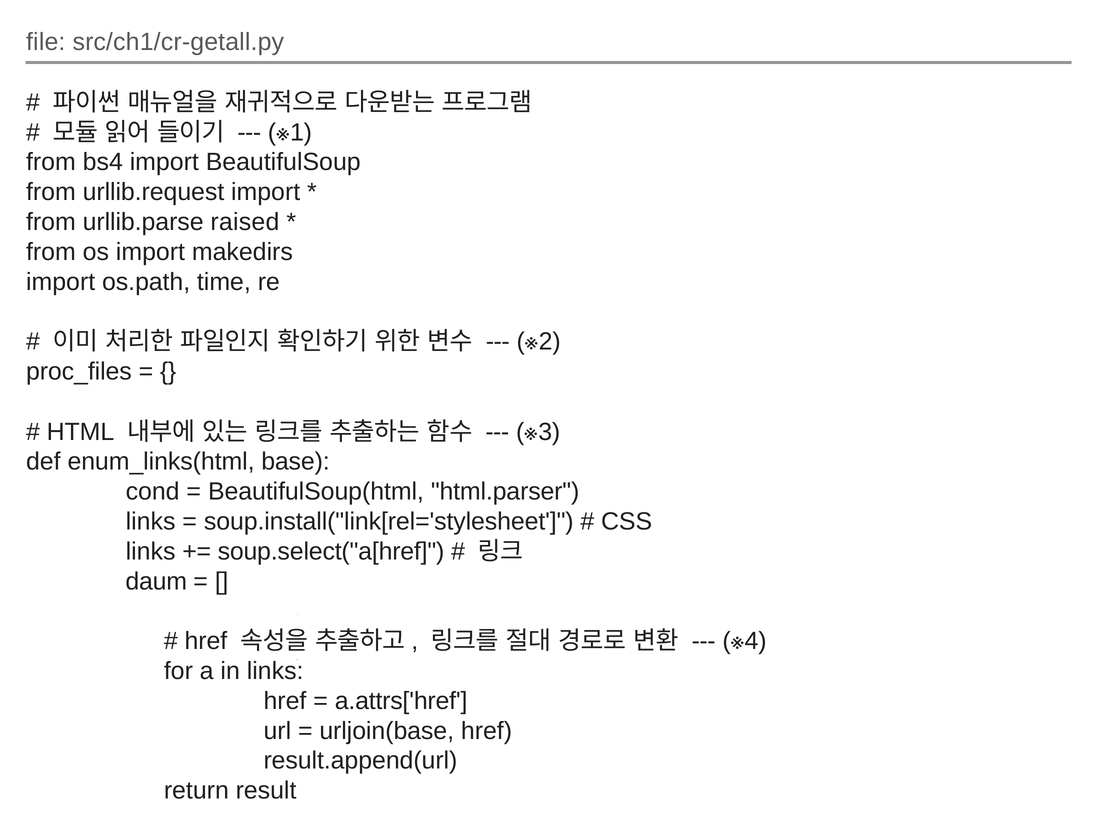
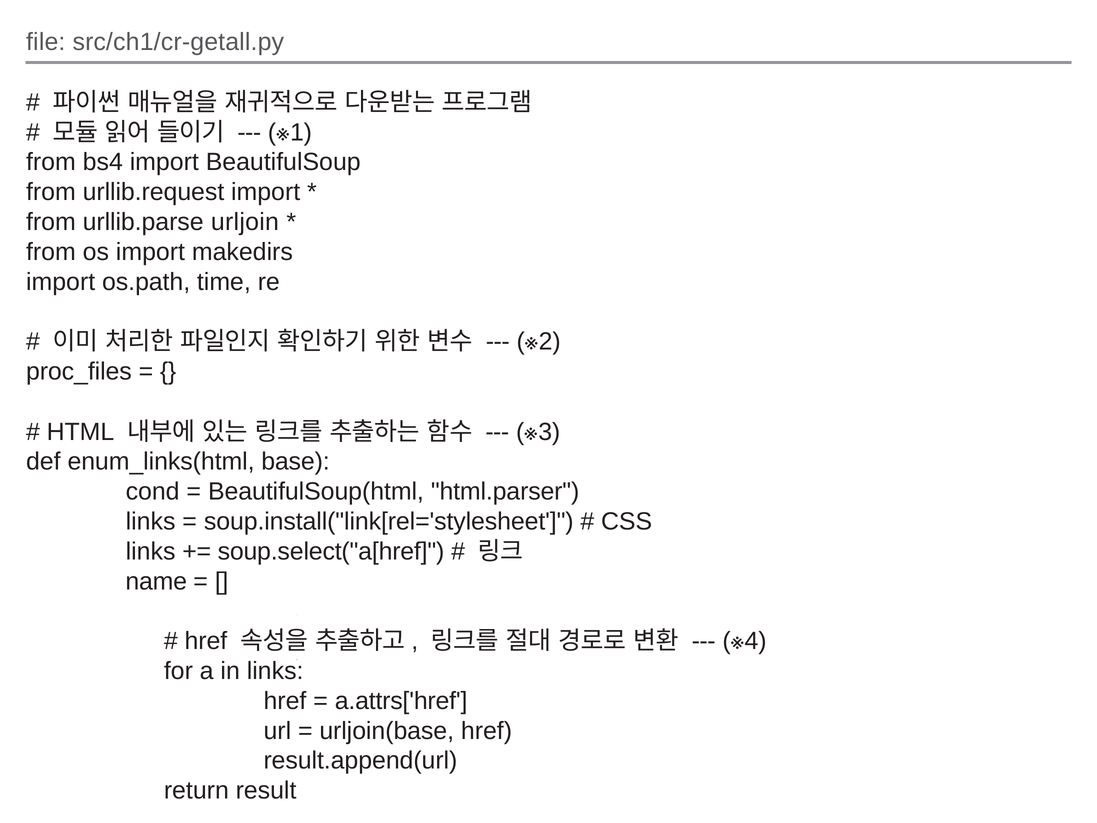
raised: raised -> urljoin (245, 222)
daum: daum -> name (156, 581)
